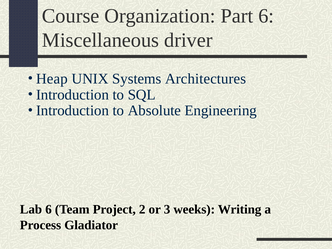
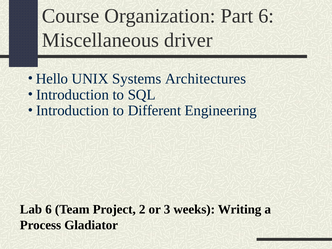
Heap: Heap -> Hello (52, 79)
Absolute: Absolute -> Different (154, 111)
